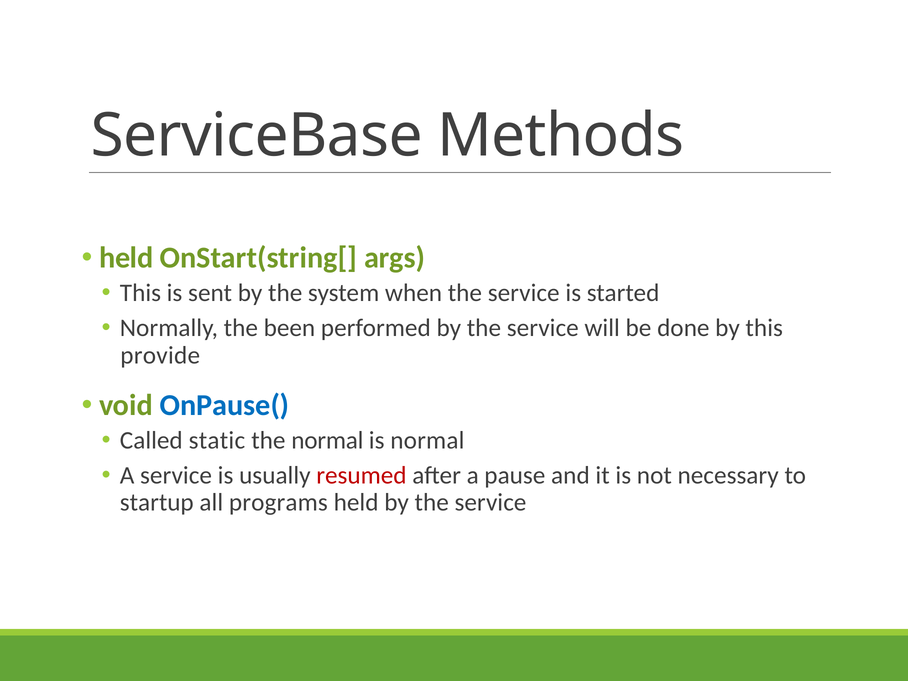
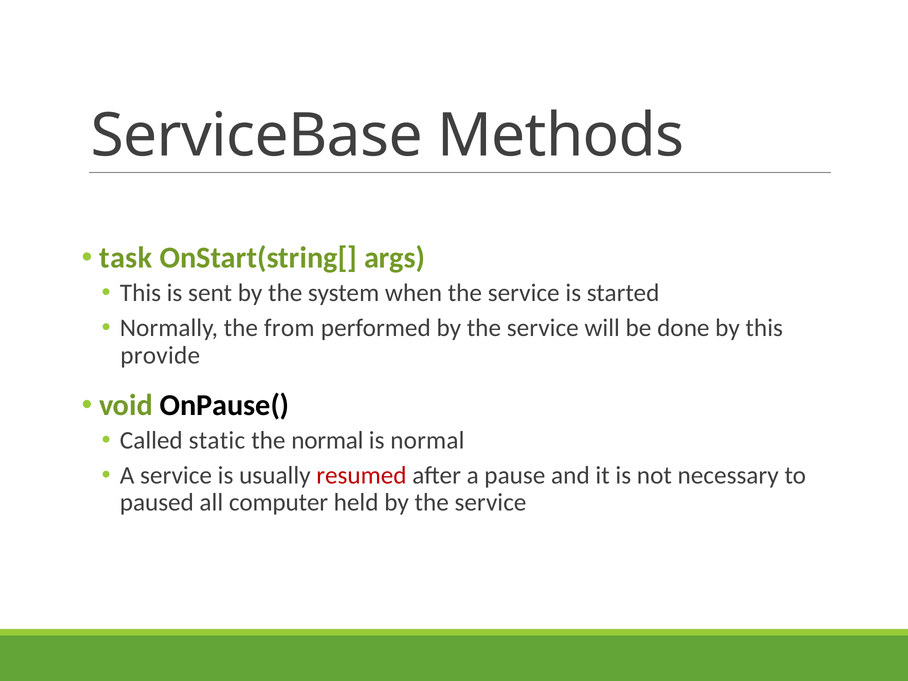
held: held -> task (126, 258)
been: been -> from (289, 328)
OnPause( colour: blue -> black (225, 405)
startup: startup -> paused (157, 503)
programs: programs -> computer (278, 503)
